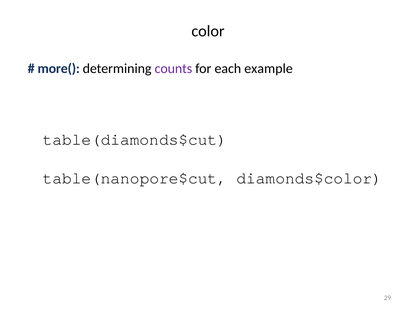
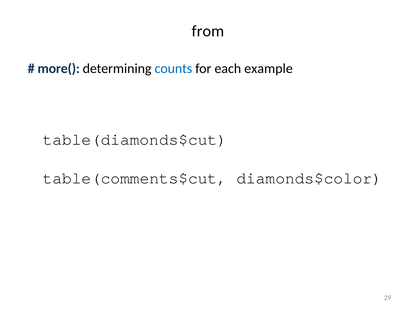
color: color -> from (208, 31)
counts colour: purple -> blue (173, 69)
table(nanopore$cut: table(nanopore$cut -> table(comments$cut (135, 178)
